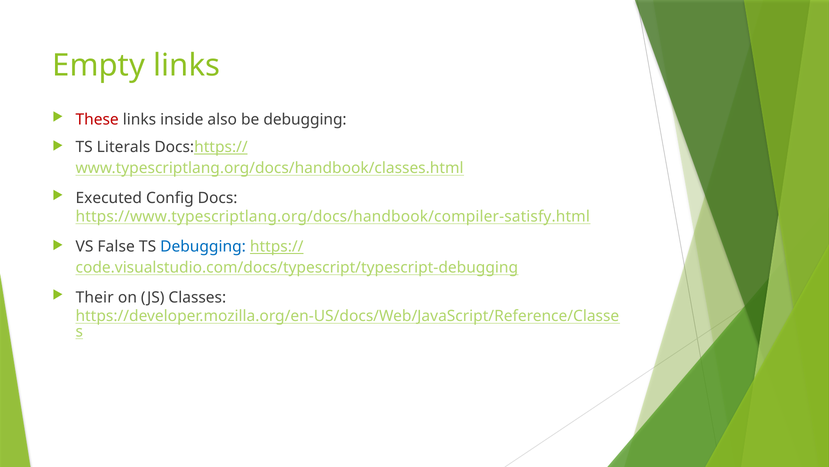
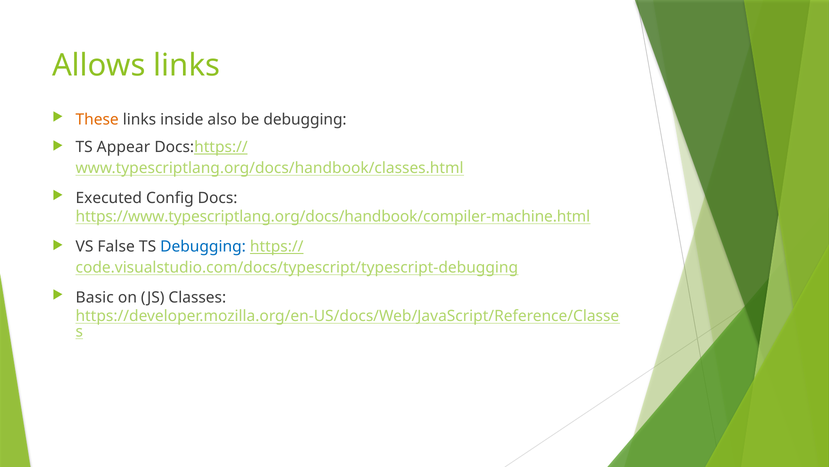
Empty: Empty -> Allows (99, 65)
These colour: red -> orange (97, 119)
Literals: Literals -> Appear (123, 147)
https://www.typescriptlang.org/docs/handbook/compiler-satisfy.html: https://www.typescriptlang.org/docs/handbook/compiler-satisfy.html -> https://www.typescriptlang.org/docs/handbook/compiler-machine.html (333, 216)
Their: Their -> Basic (95, 297)
